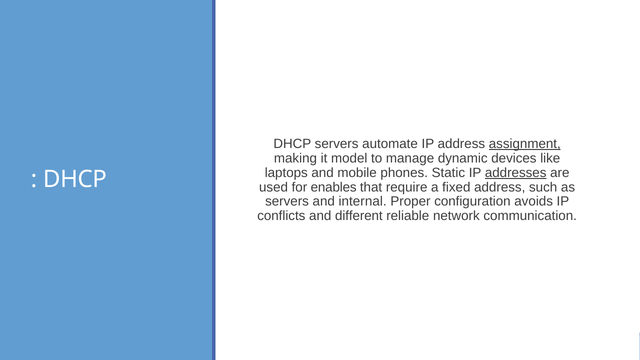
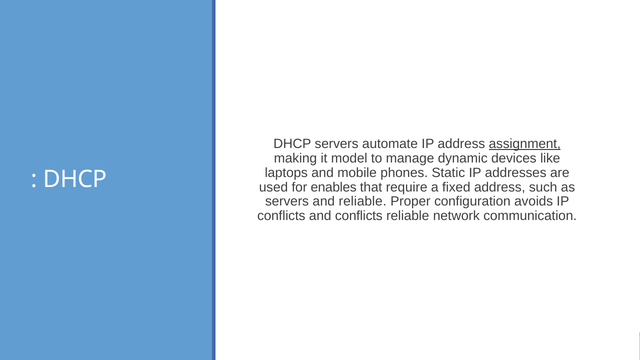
addresses underline: present -> none (516, 173)
and internal: internal -> reliable (363, 202)
and different: different -> conflicts (359, 216)
